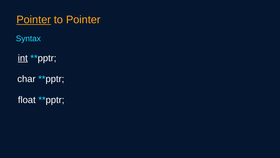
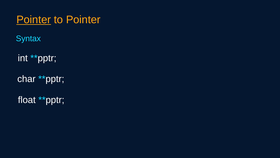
int underline: present -> none (23, 58)
